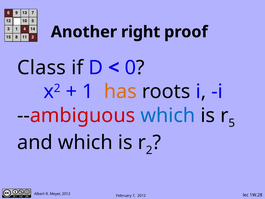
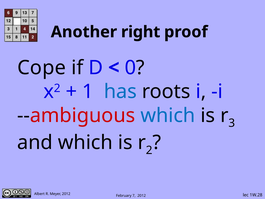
Class: Class -> Cope (42, 68)
has colour: orange -> blue (120, 91)
5: 5 -> 3 (232, 123)
